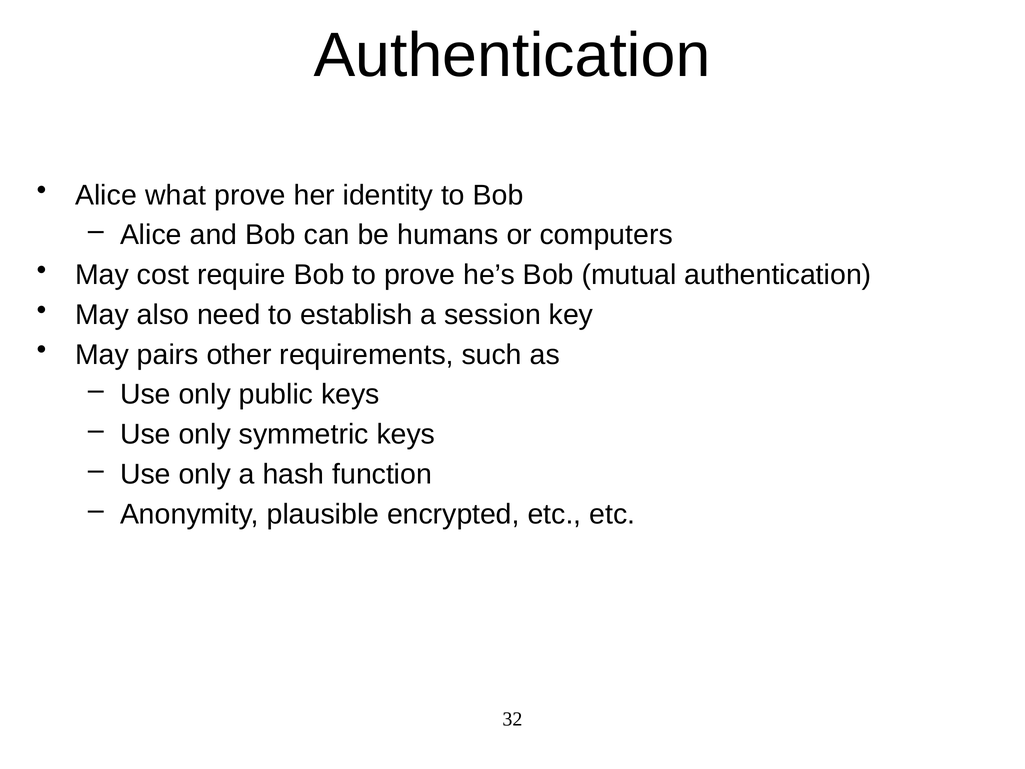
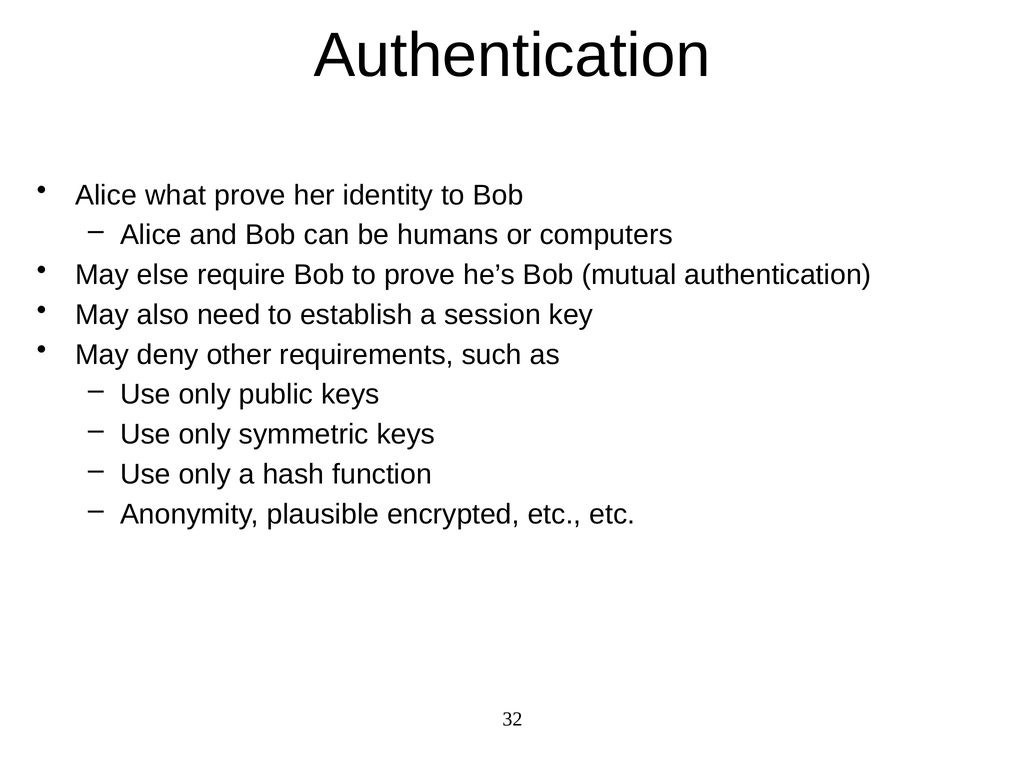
cost: cost -> else (163, 275)
pairs: pairs -> deny (168, 355)
